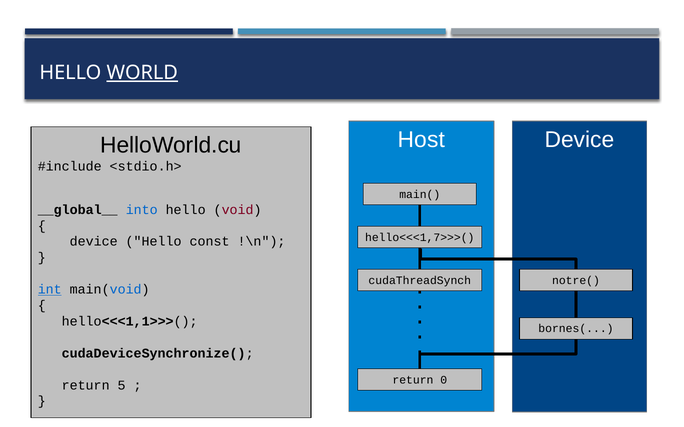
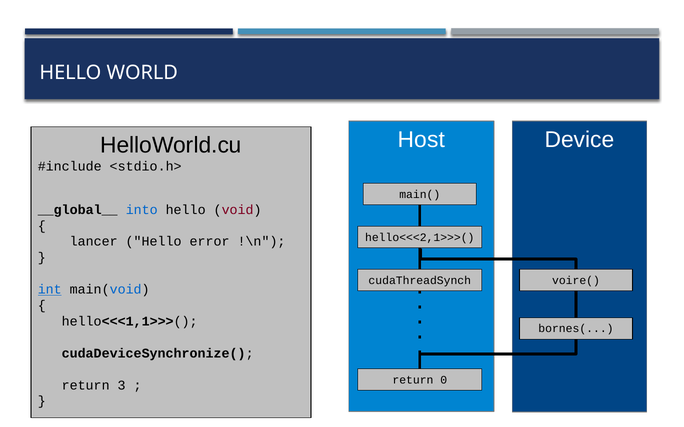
WORLD underline: present -> none (142, 73)
hello<<<1,7>>>(: hello<<<1,7>>>( -> hello<<<2,1>>>( (420, 238)
device: device -> lancer (94, 242)
const: const -> error (210, 242)
notre(: notre( -> voire( (576, 281)
5: 5 -> 3 (122, 386)
